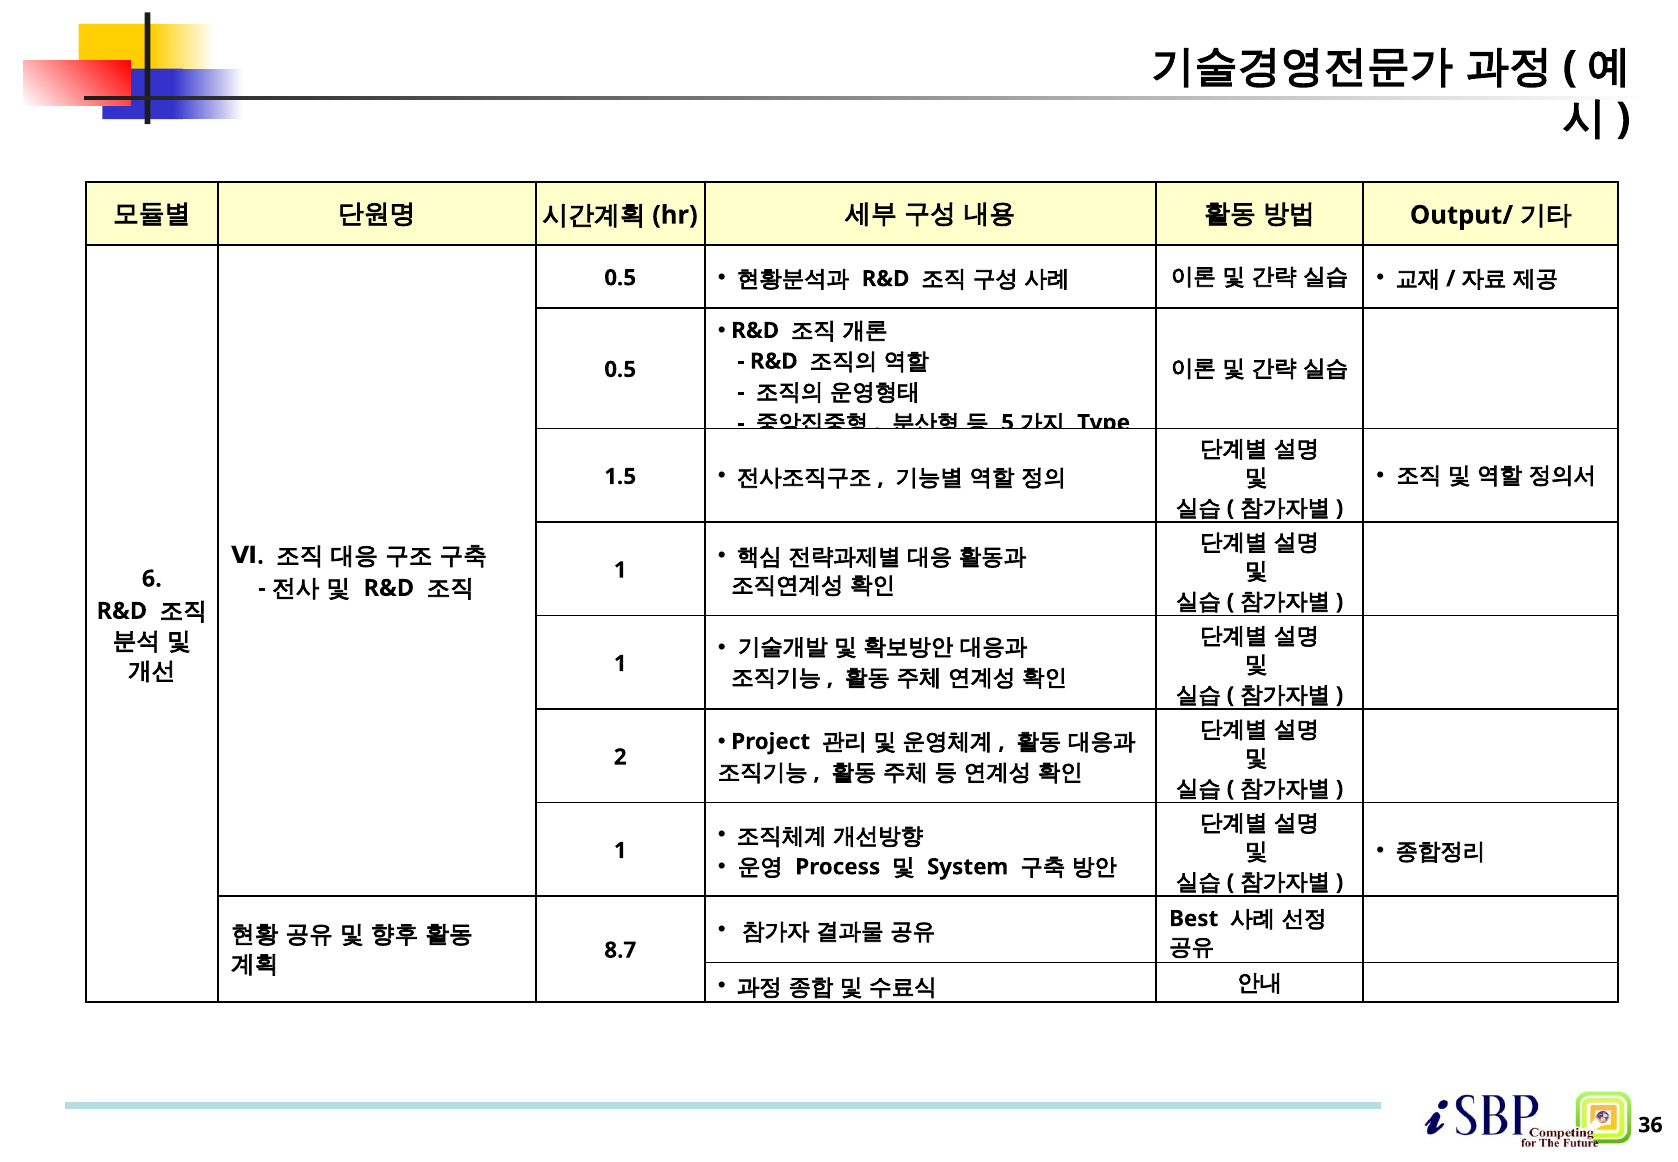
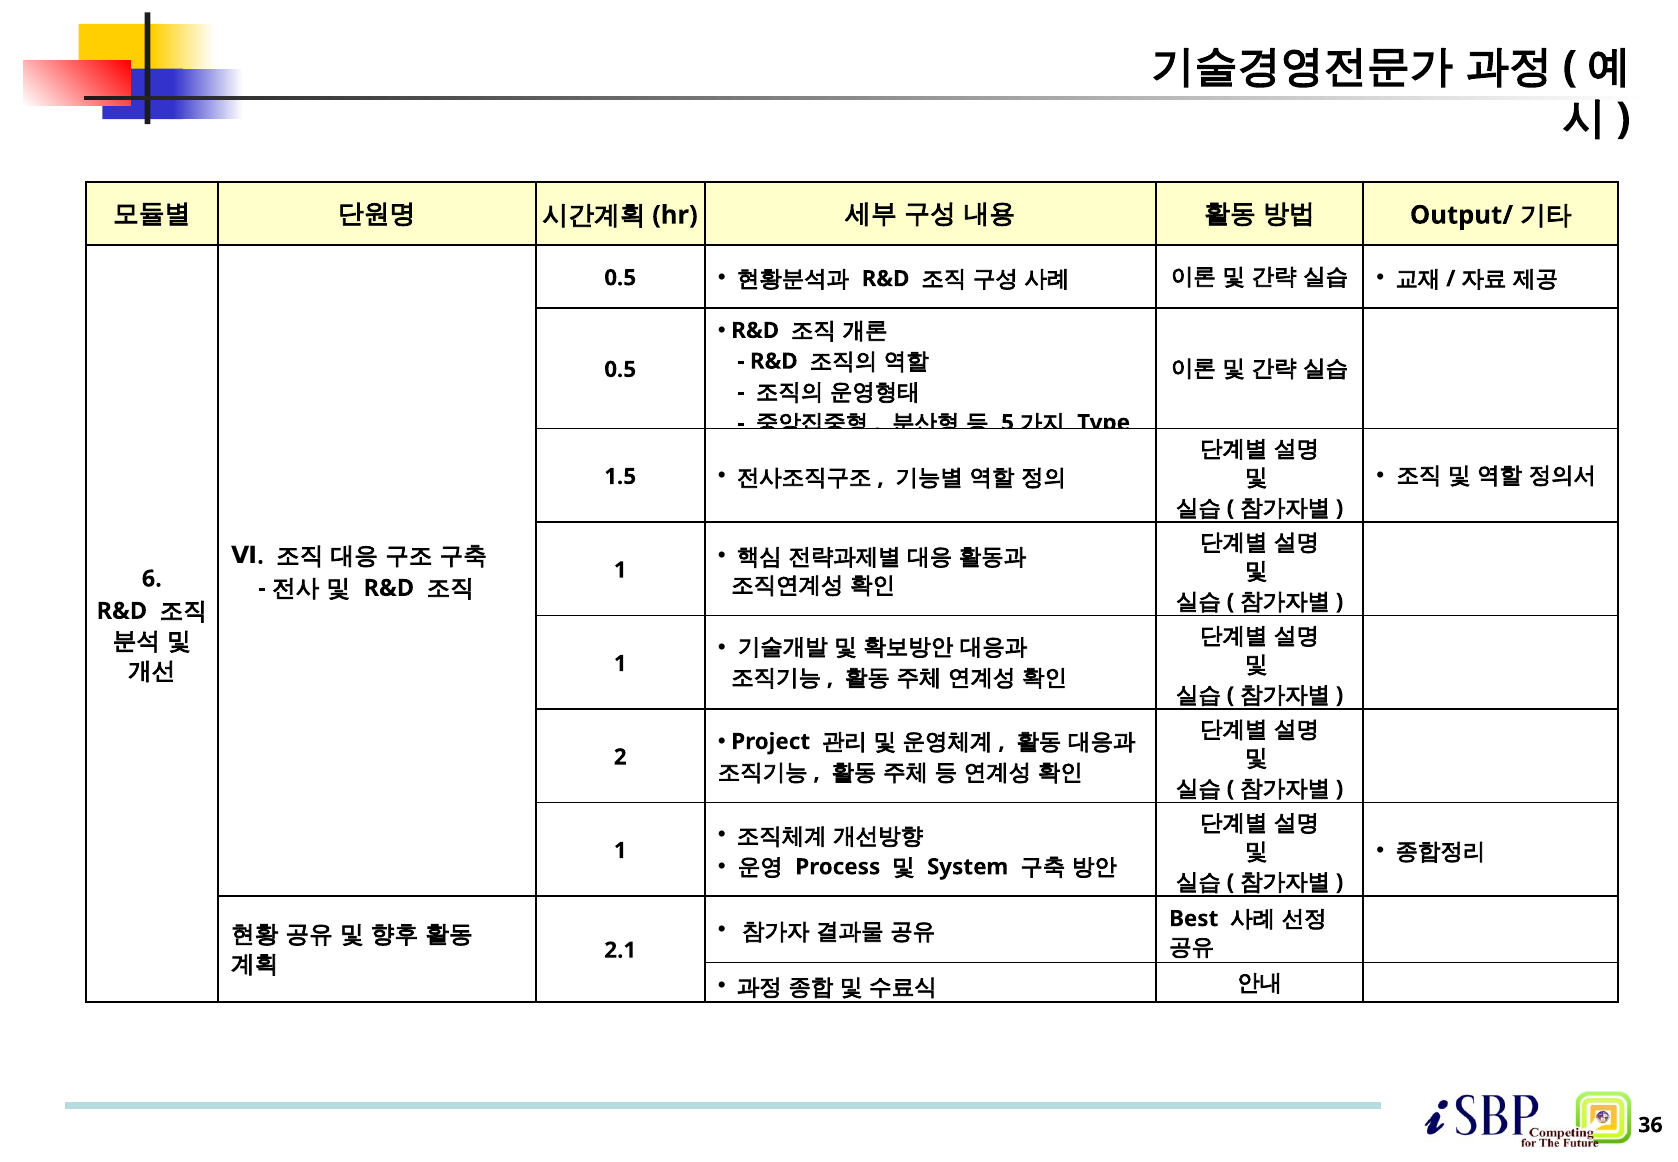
8.7: 8.7 -> 2.1 (620, 950)
